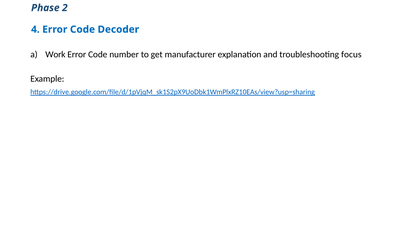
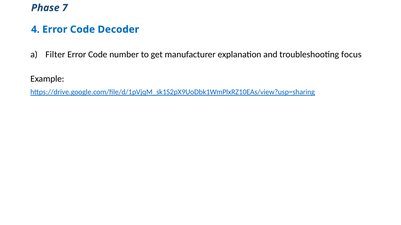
2: 2 -> 7 (65, 8)
Work: Work -> Filter (55, 55)
